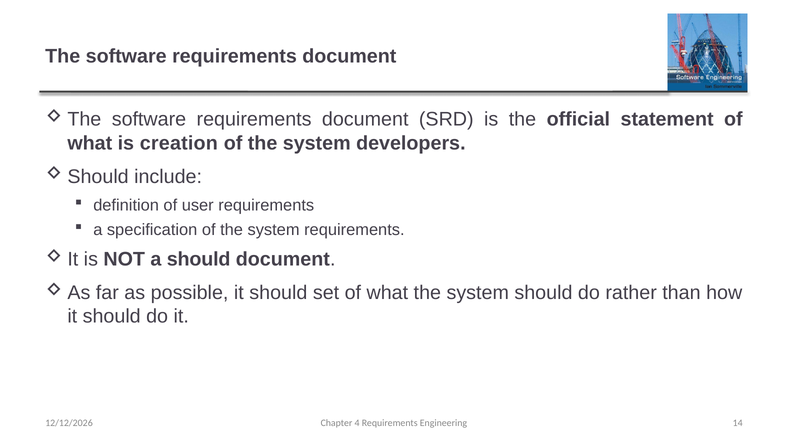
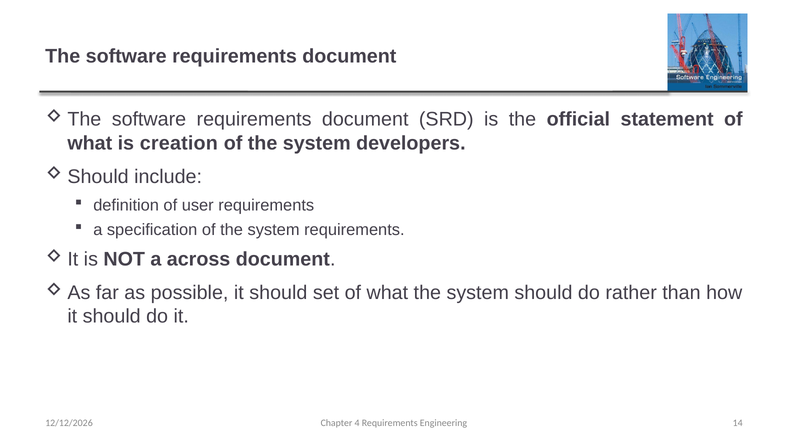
a should: should -> across (199, 259)
